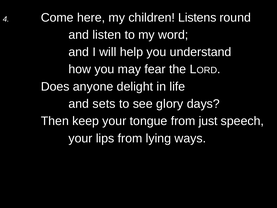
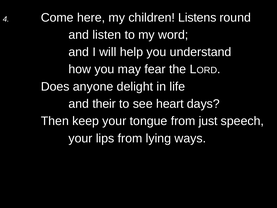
sets: sets -> their (104, 104)
glory: glory -> heart (170, 104)
